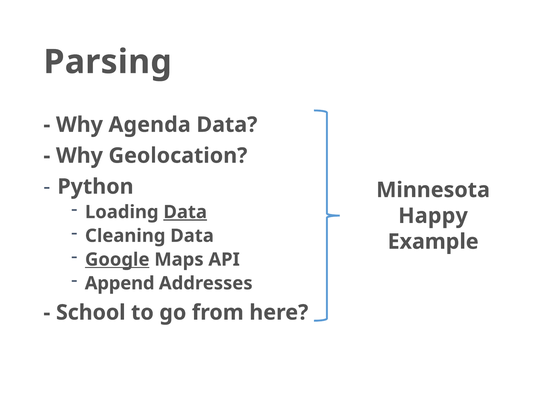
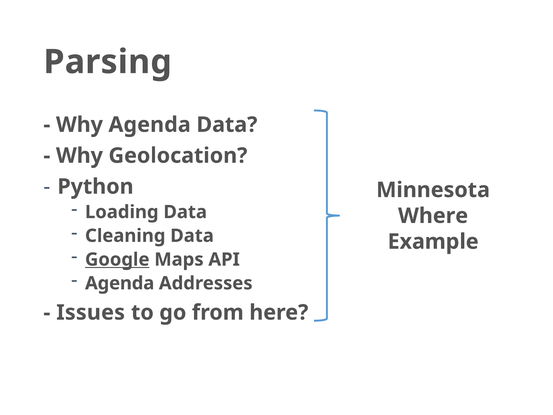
Data underline: present -> none (185, 212)
Happy: Happy -> Where (433, 216)
Append: Append -> Agenda (120, 283)
School: School -> Issues (91, 312)
